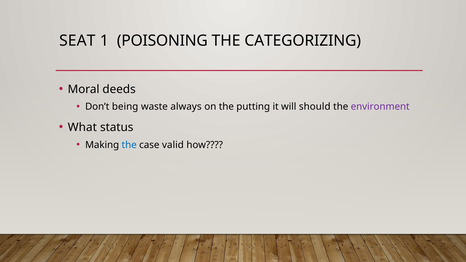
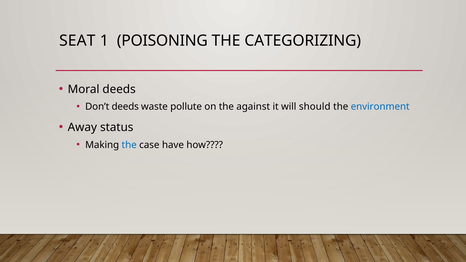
Don’t being: being -> deeds (125, 107)
always: always -> pollute (186, 107)
putting: putting -> against (253, 107)
environment colour: purple -> blue (380, 107)
What: What -> Away (82, 127)
valid: valid -> have (173, 145)
